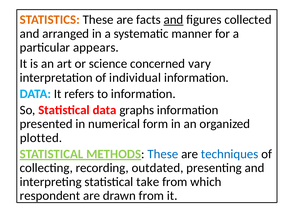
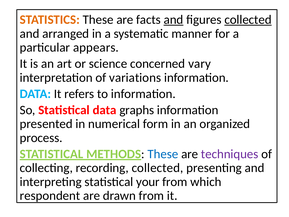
collected underline: none -> present (248, 20)
individual: individual -> variations (135, 78)
plotted: plotted -> process (41, 138)
techniques colour: blue -> purple (230, 154)
recording outdated: outdated -> collected (157, 168)
take: take -> your (148, 182)
